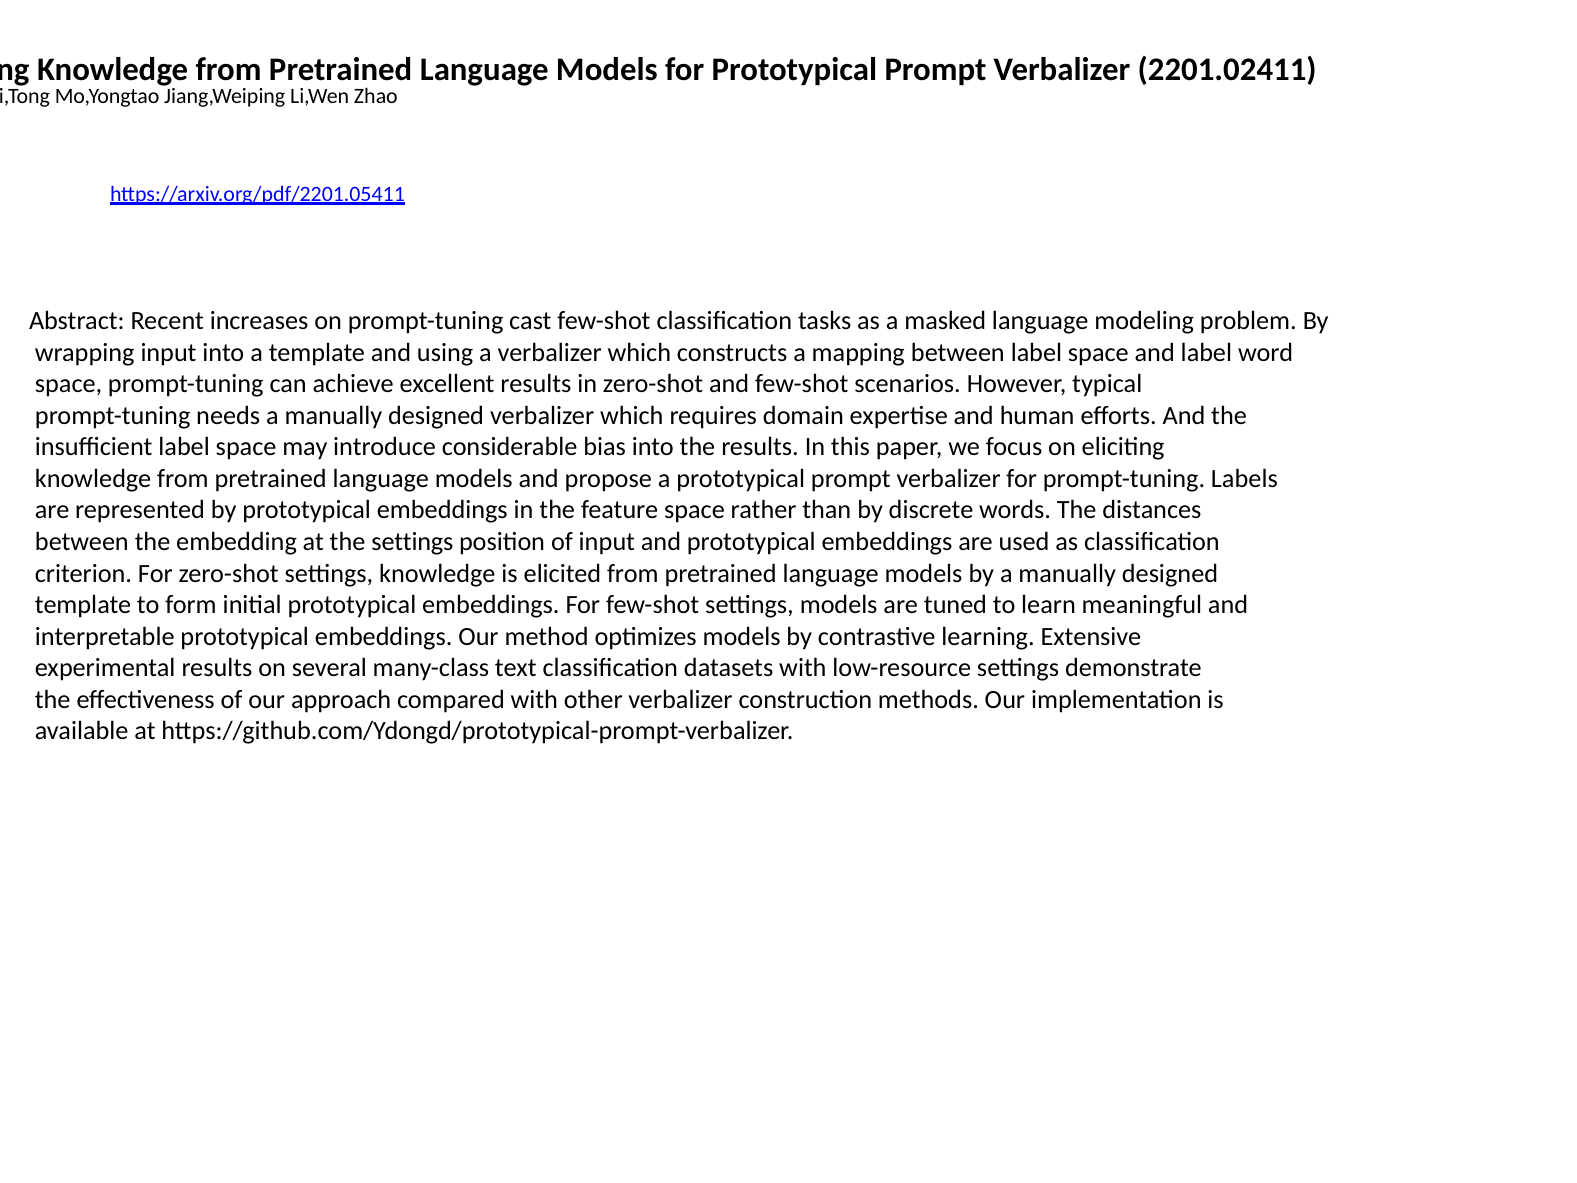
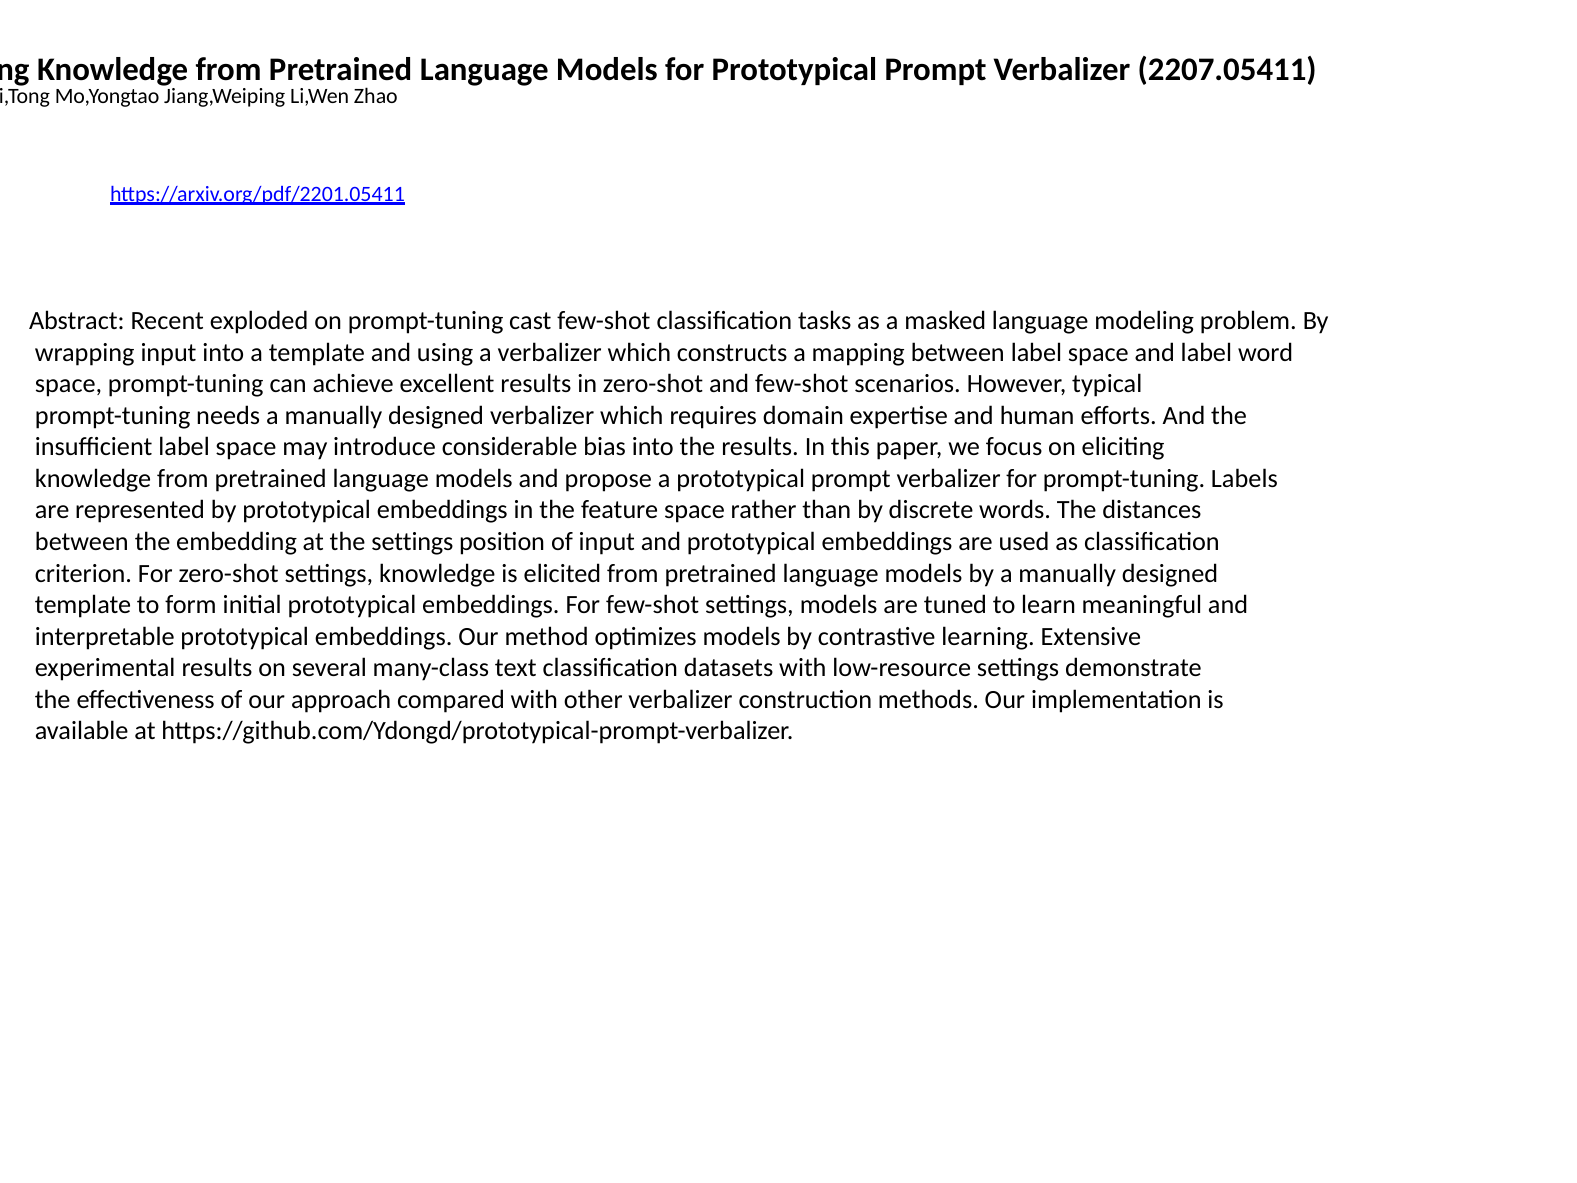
2201.02411: 2201.02411 -> 2207.05411 (1227, 69)
increases: increases -> exploded (259, 321)
